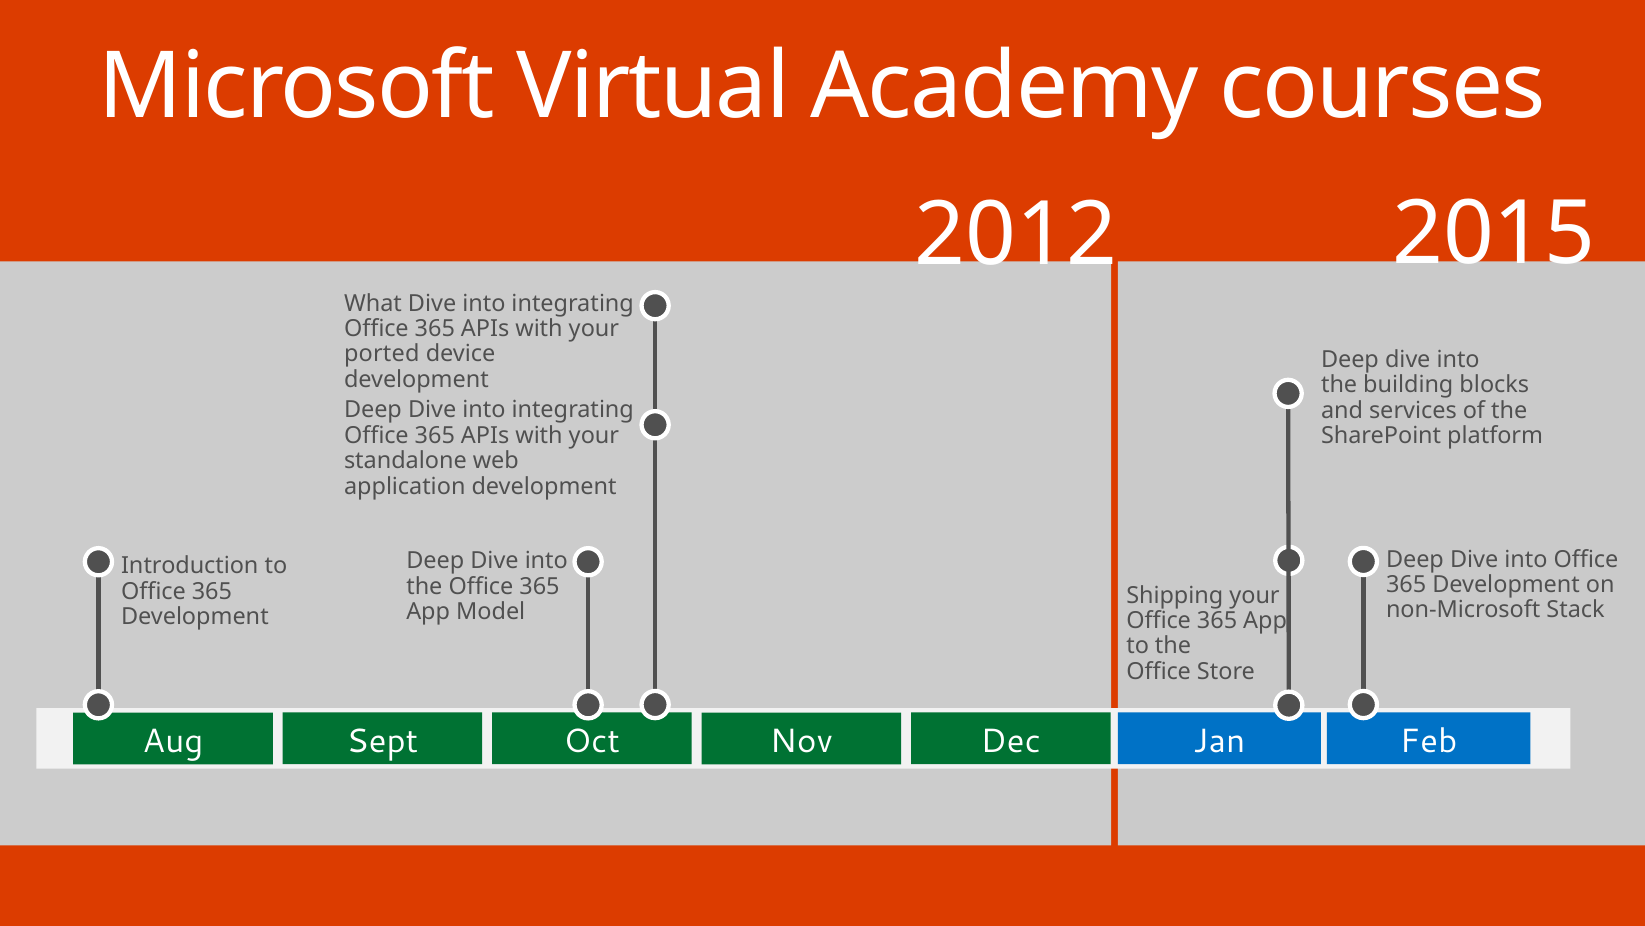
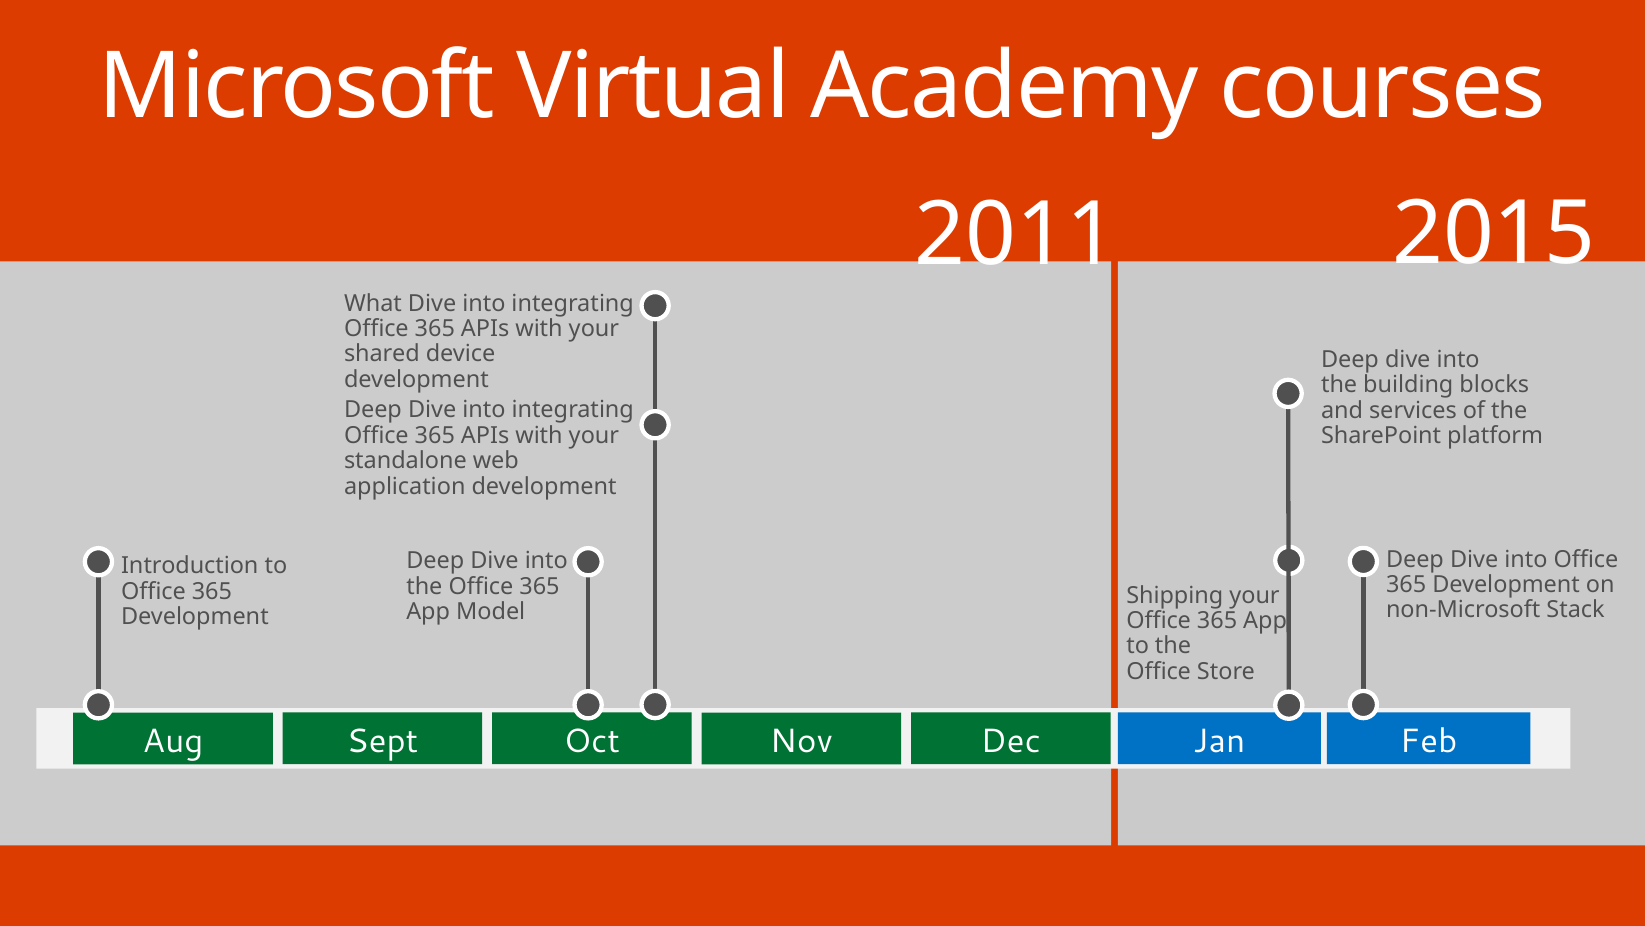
2012: 2012 -> 2011 (1016, 235)
ported: ported -> shared (382, 354)
